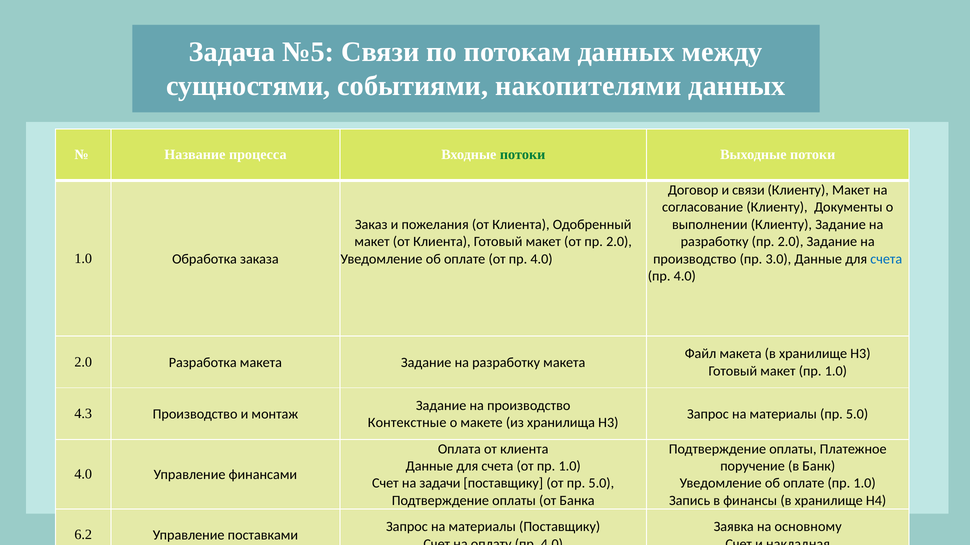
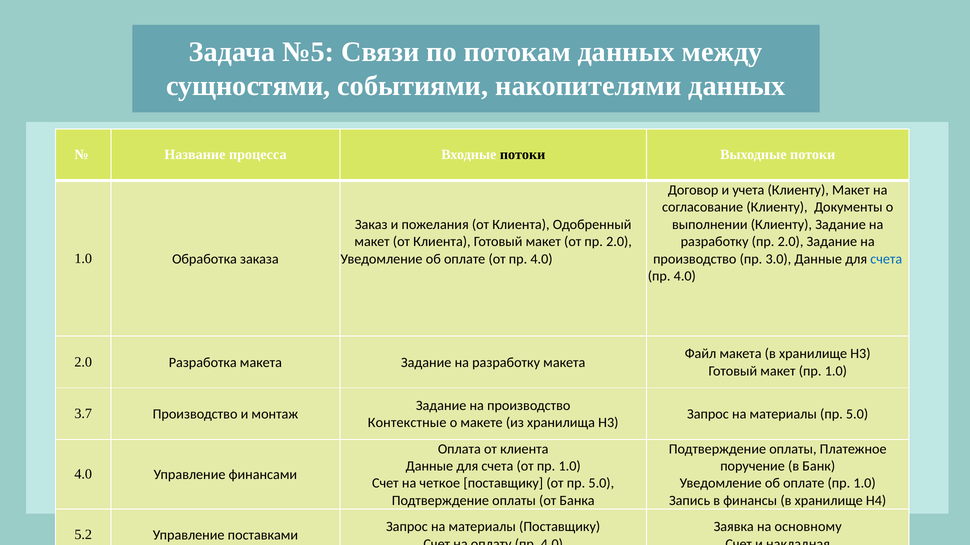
потоки colour: green -> black (523, 155)
и связи: связи -> учета (748, 190)
4.3: 4.3 -> 3.7 (83, 414)
задачи: задачи -> четкое (440, 484)
6.2: 6.2 -> 5.2 (83, 535)
